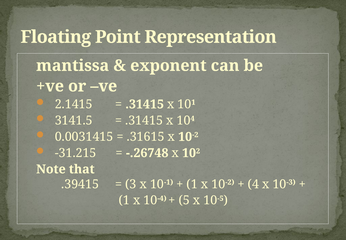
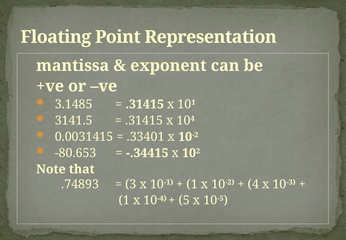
2.1415: 2.1415 -> 3.1485 (74, 104)
.31615: .31615 -> .33401 (146, 137)
-31.215: -31.215 -> -80.653 (76, 153)
-.26748: -.26748 -> -.34415 (147, 153)
.39415: .39415 -> .74893 (80, 184)
